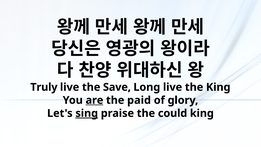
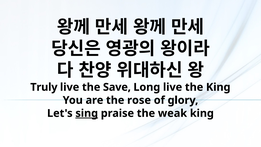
are underline: present -> none (94, 100)
paid: paid -> rose (139, 100)
could: could -> weak (172, 113)
